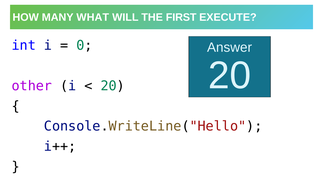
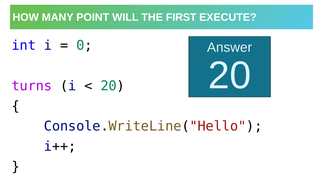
WHAT: WHAT -> POINT (93, 17)
other: other -> turns (32, 86)
